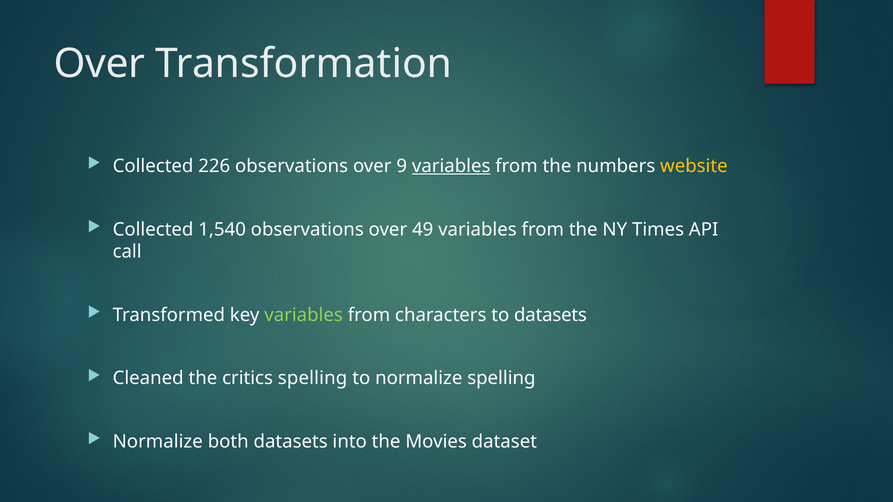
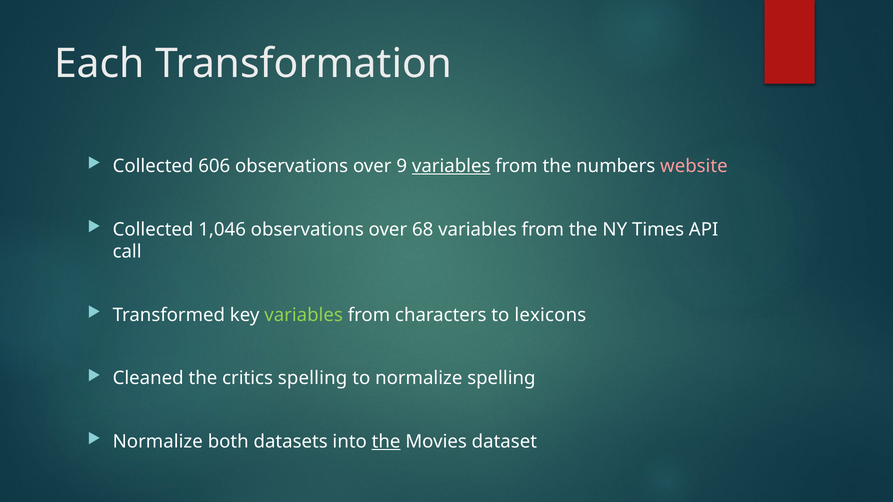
Over: Over -> Each (99, 64)
226: 226 -> 606 (214, 166)
website colour: yellow -> pink (694, 166)
1,540: 1,540 -> 1,046 (222, 230)
49: 49 -> 68 (423, 230)
to datasets: datasets -> lexicons (550, 315)
the underline: none -> present (386, 442)
